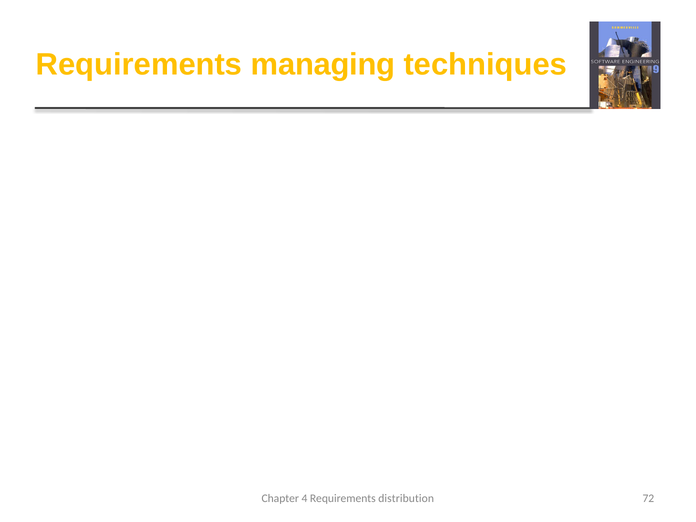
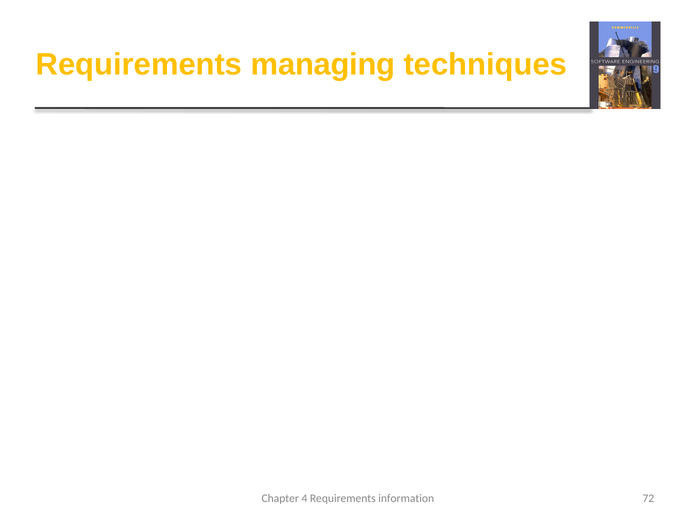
distribution: distribution -> information (406, 499)
